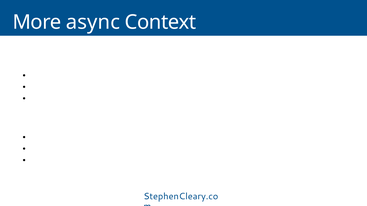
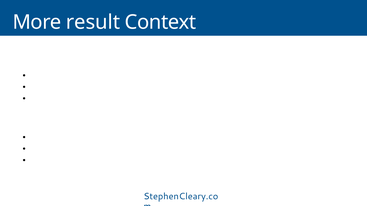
async: async -> result (93, 22)
